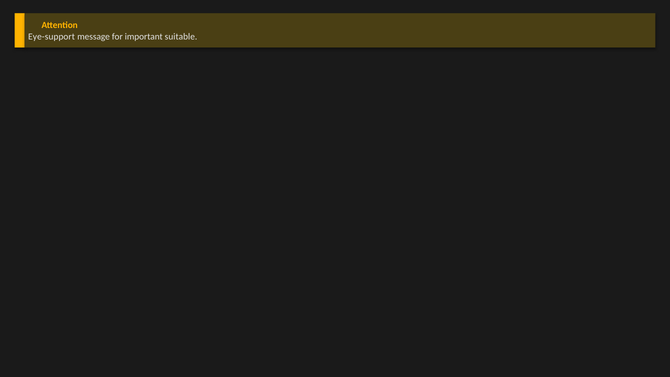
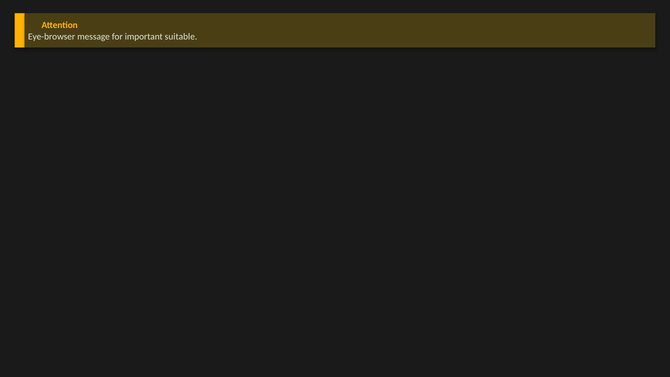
Eye-support: Eye-support -> Eye-browser (52, 37)
